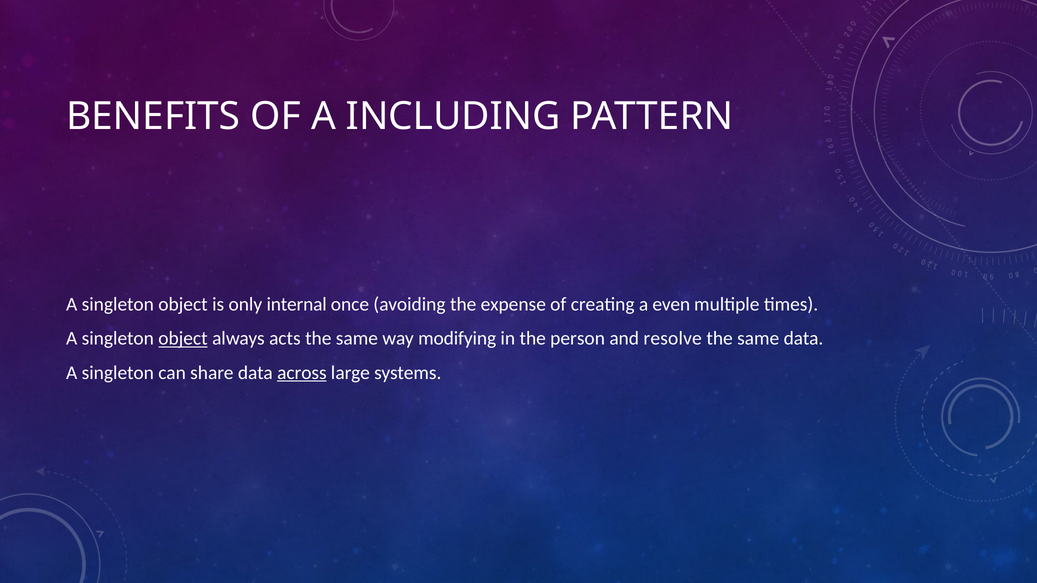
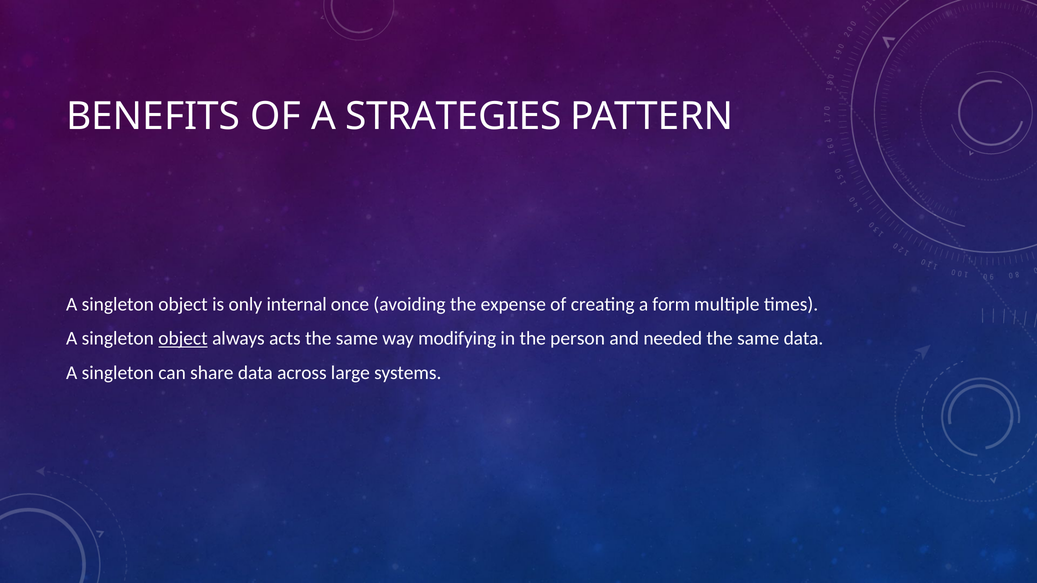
INCLUDING: INCLUDING -> STRATEGIES (453, 116)
even: even -> form (671, 305)
resolve: resolve -> needed (673, 339)
across underline: present -> none (302, 373)
